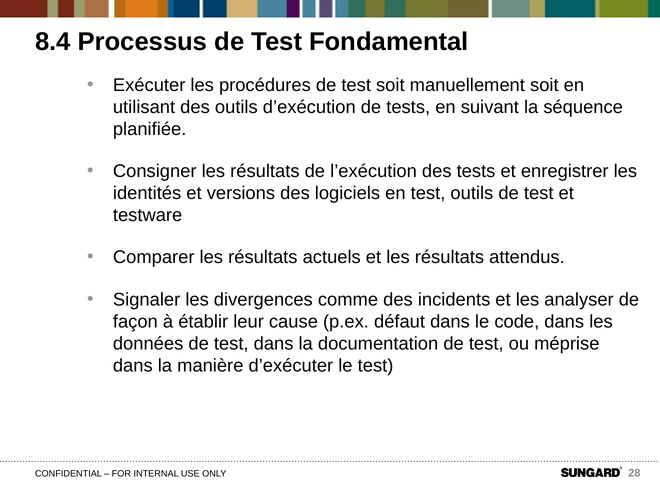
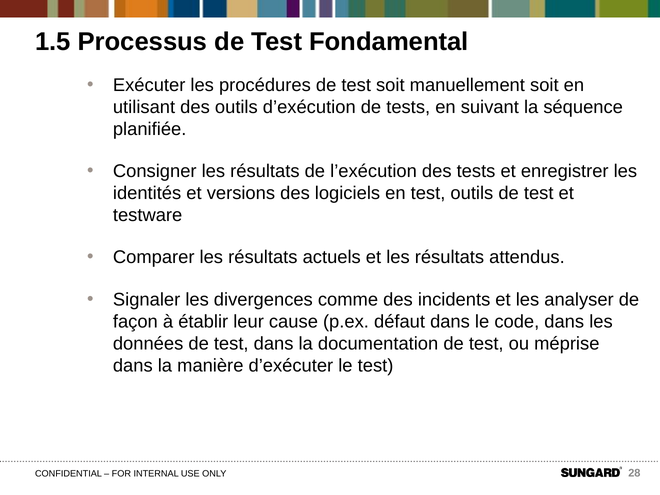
8.4: 8.4 -> 1.5 (53, 42)
